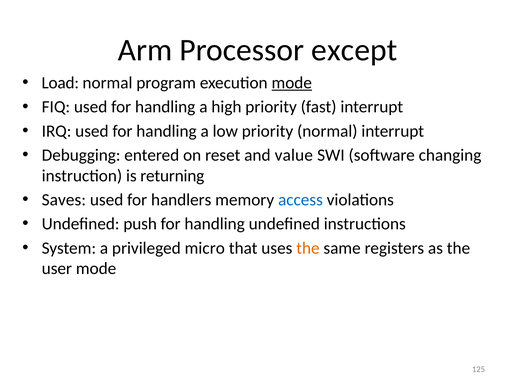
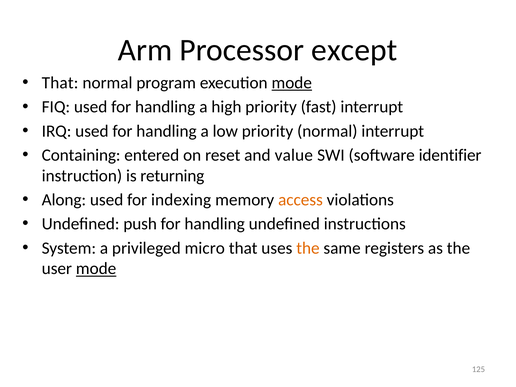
Load: Load -> That (60, 83)
Debugging: Debugging -> Containing (81, 155)
changing: changing -> identifier (450, 155)
Saves: Saves -> Along (64, 200)
handlers: handlers -> indexing (181, 200)
access colour: blue -> orange (300, 200)
mode underline: none -> present (96, 269)
